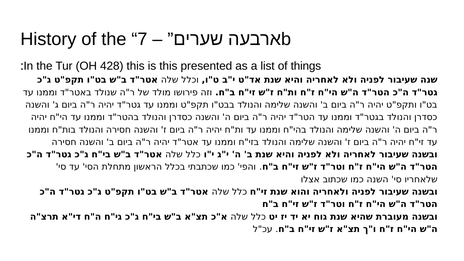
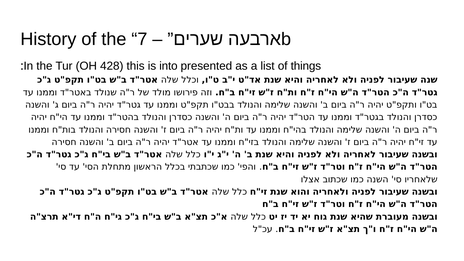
is this: this -> into (168, 66)
